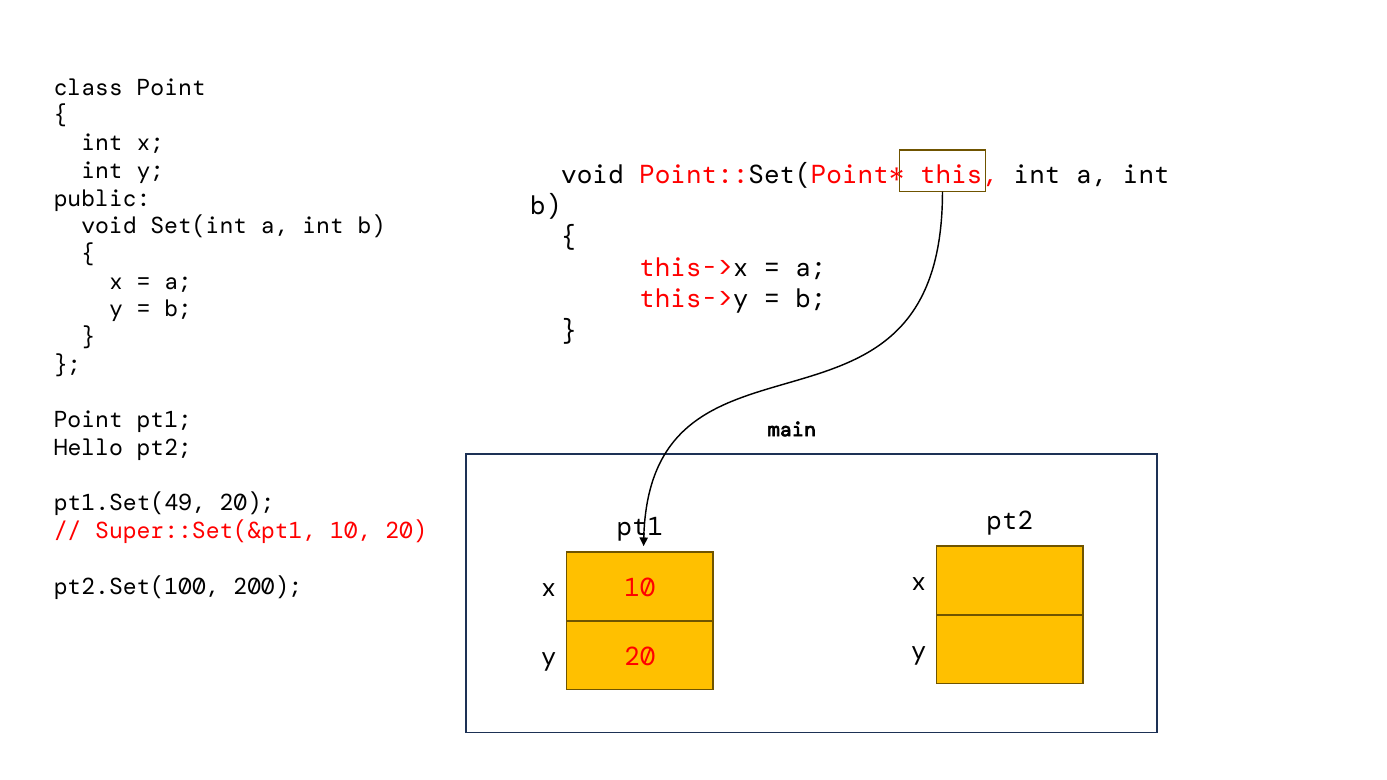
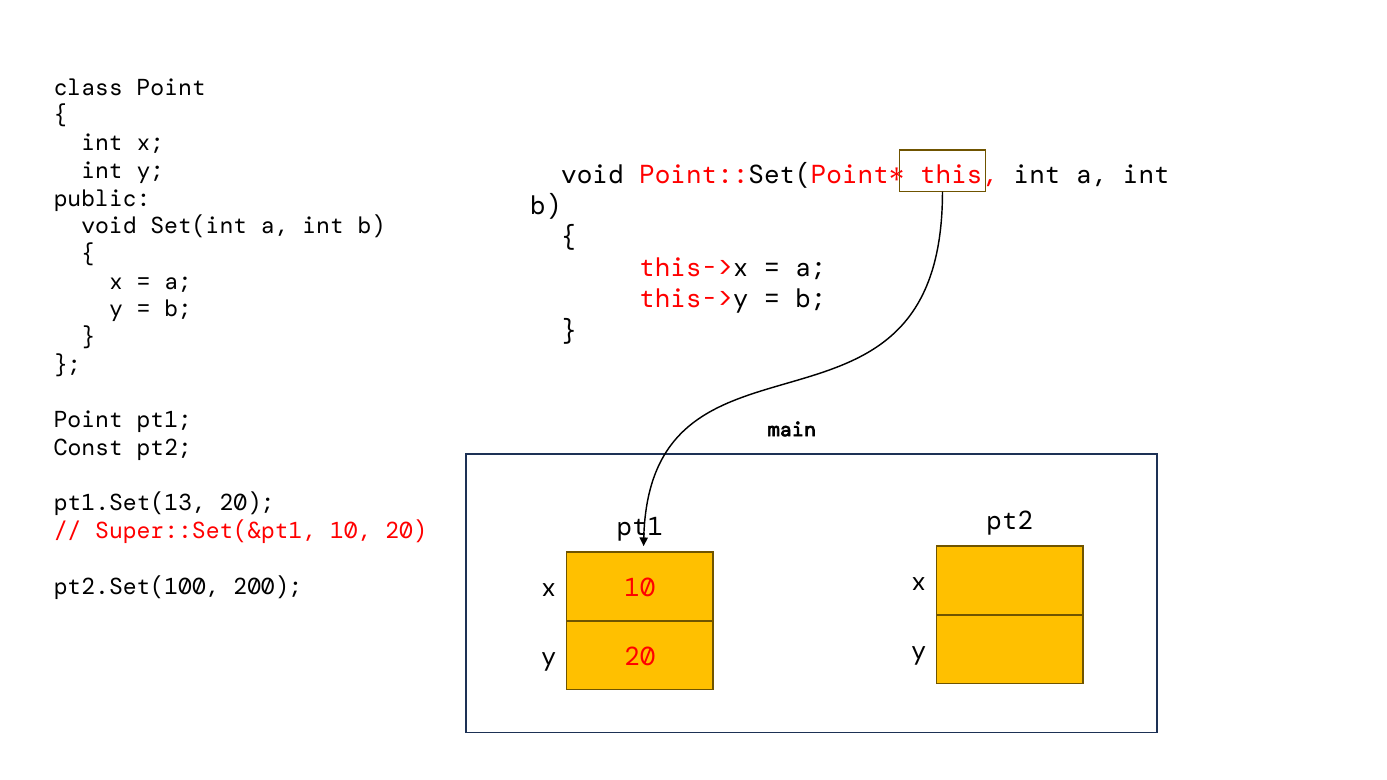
Hello: Hello -> Const (88, 448)
pt1.Set(49: pt1.Set(49 -> pt1.Set(13 (130, 503)
